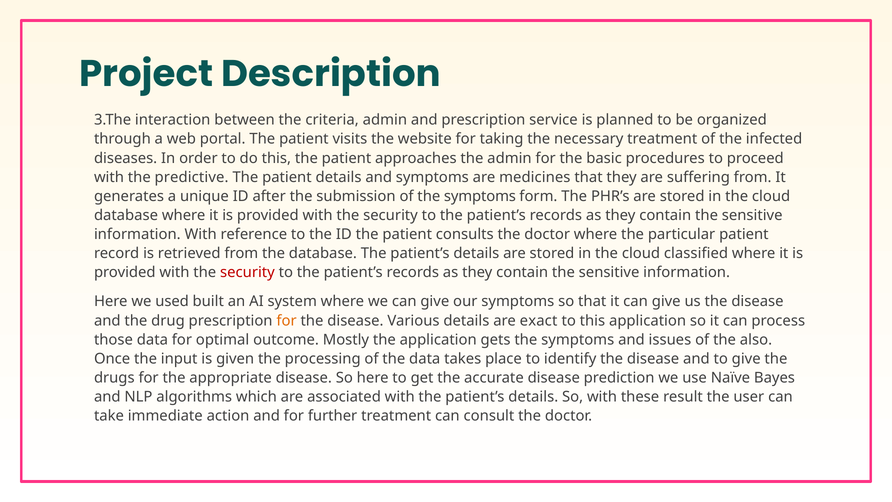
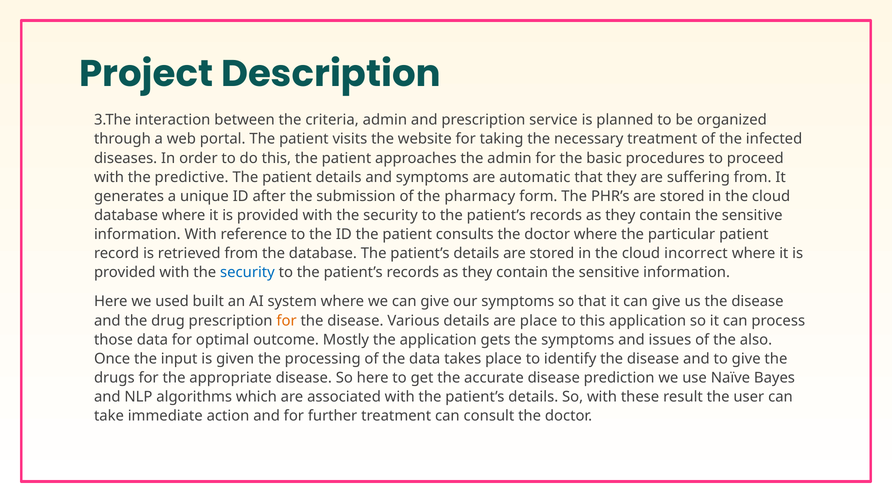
medicines: medicines -> automatic (535, 177)
of the symptoms: symptoms -> pharmacy (480, 196)
classified: classified -> incorrect (696, 253)
security colour: red -> blue (247, 272)
are exact: exact -> place (539, 321)
